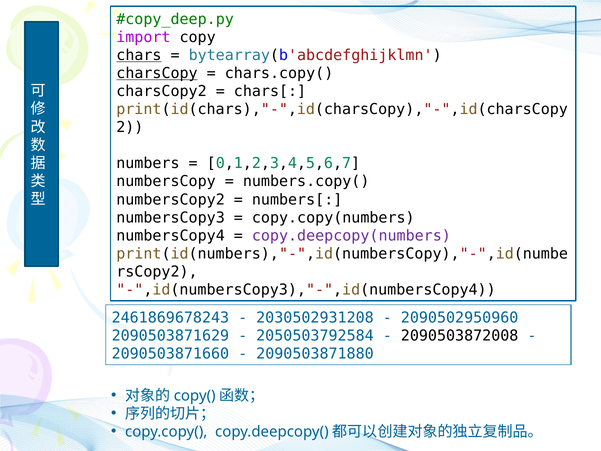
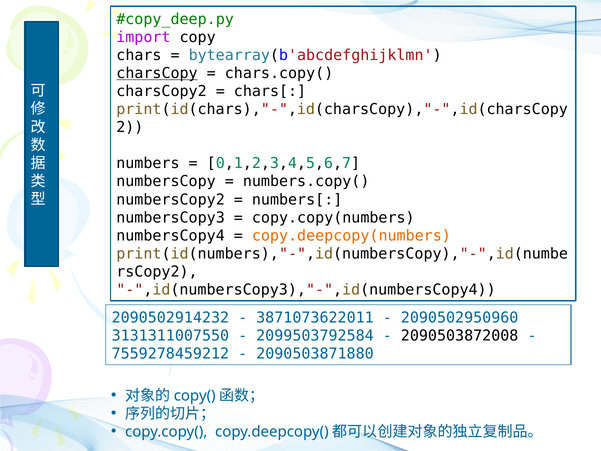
chars underline: present -> none (139, 55)
copy.deepcopy(numbers colour: purple -> orange (351, 236)
2461869678243: 2461869678243 -> 2090502914232 (170, 318)
2030502931208: 2030502931208 -> 3871073622011 (315, 318)
2090503871629: 2090503871629 -> 3131311007550 (170, 336)
2050503792584: 2050503792584 -> 2099503792584 (315, 336)
2090503871660: 2090503871660 -> 7559278459212 (170, 354)
